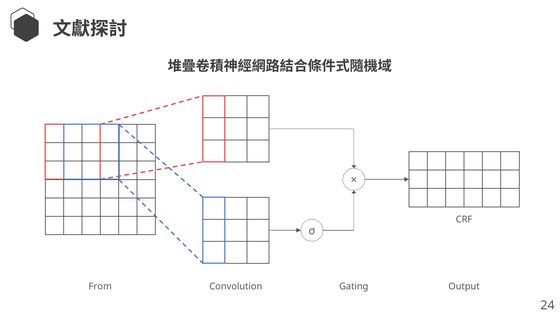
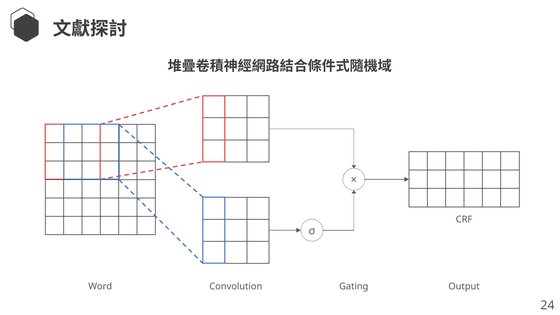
From: From -> Word (100, 287)
